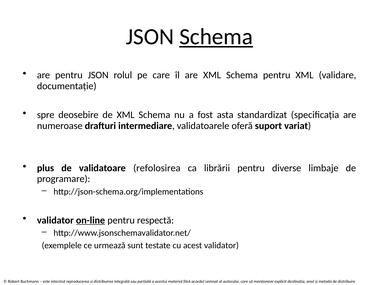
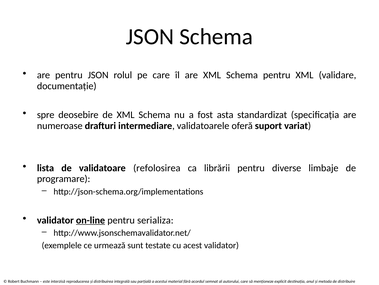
Schema underline: present -> none (216, 37)
plus: plus -> lista (46, 168)
respectă: respectă -> serializa (155, 220)
